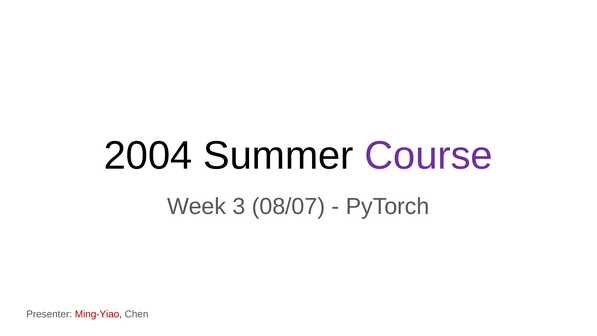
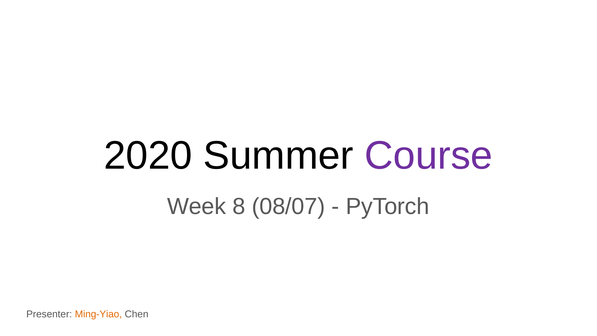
2004: 2004 -> 2020 (148, 156)
3: 3 -> 8 (239, 207)
Ming-Yiao colour: red -> orange (98, 314)
